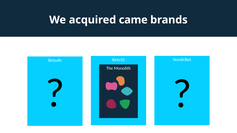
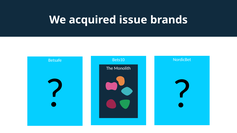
came: came -> issue (133, 20)
